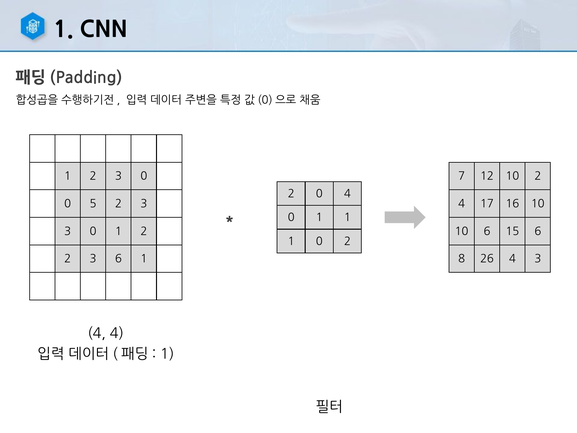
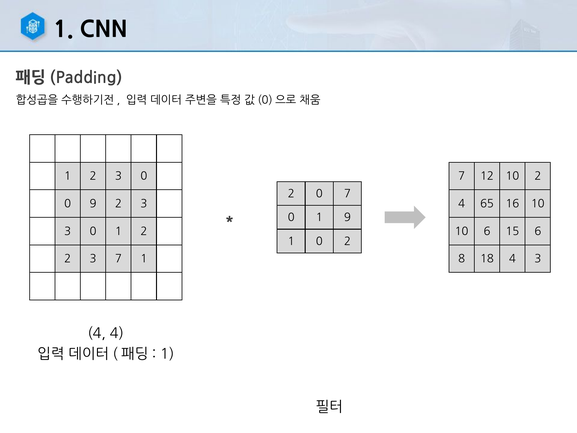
0 4: 4 -> 7 (347, 194)
0 5: 5 -> 9 (93, 204)
17: 17 -> 65 (487, 204)
0 1 1: 1 -> 9 (347, 217)
3 6: 6 -> 7 (118, 259)
26: 26 -> 18 (487, 259)
